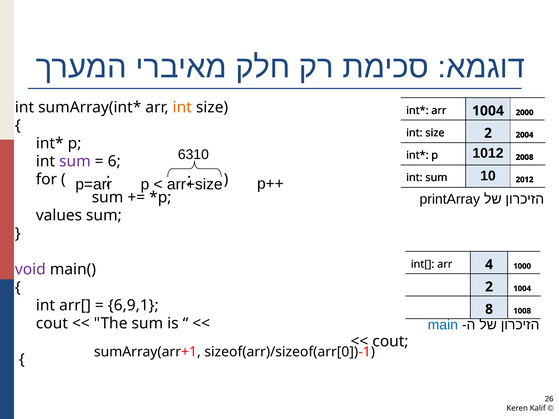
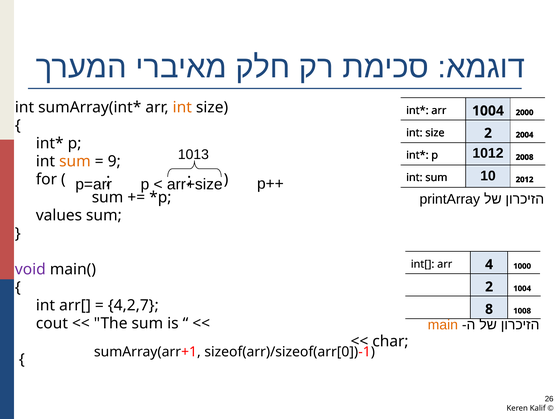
6310: 6310 -> 1013 (193, 155)
sum colour: purple -> orange (75, 161)
6: 6 -> 9 (114, 161)
6,9,1: 6,9,1 -> 4,2,7 (133, 306)
main colour: blue -> orange (443, 325)
cout: cout -> char (390, 342)
